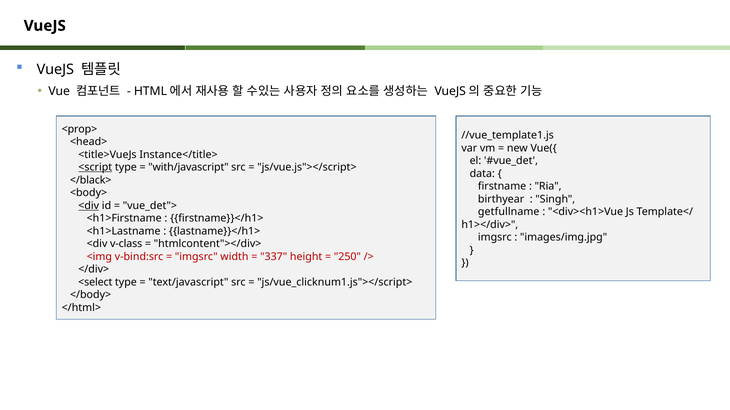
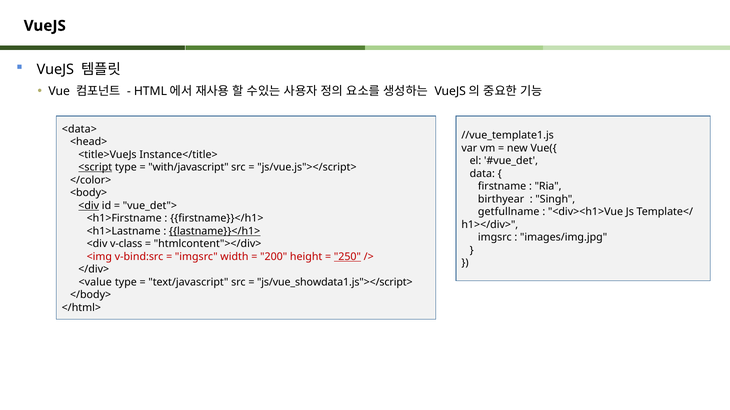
<prop>: <prop> -> <data> (79, 129)
</black>: </black> -> </color> (91, 180)
lastname}}</h1> underline: none -> present (215, 231)
337: 337 -> 200 (274, 257)
250 underline: none -> present (347, 257)
<select: <select -> <value (95, 283)
js/vue_clicknum1.js"></script>: js/vue_clicknum1.js"></script> -> js/vue_showdata1.js"></script> (335, 283)
